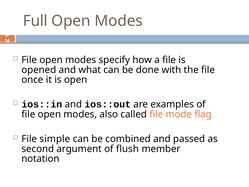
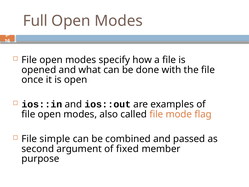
flush: flush -> fixed (127, 149)
notation: notation -> purpose (40, 158)
